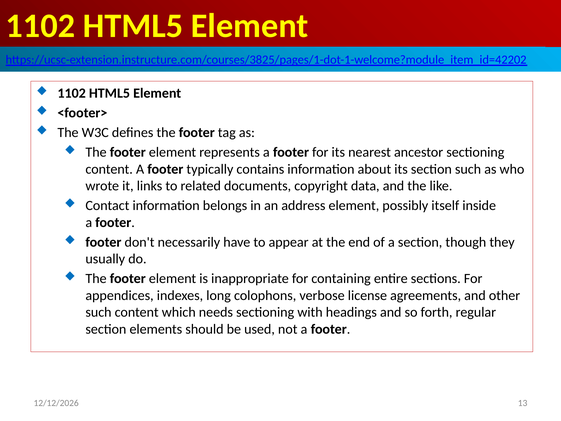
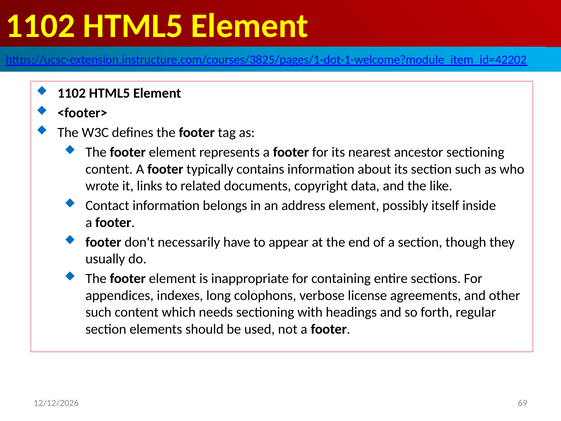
13: 13 -> 69 (523, 403)
